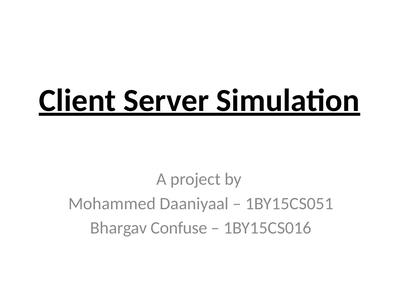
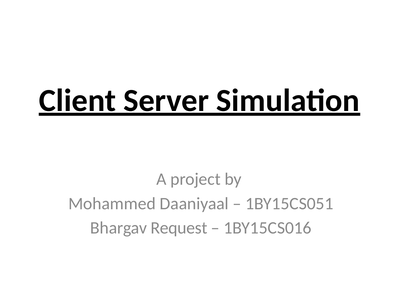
Confuse: Confuse -> Request (179, 229)
